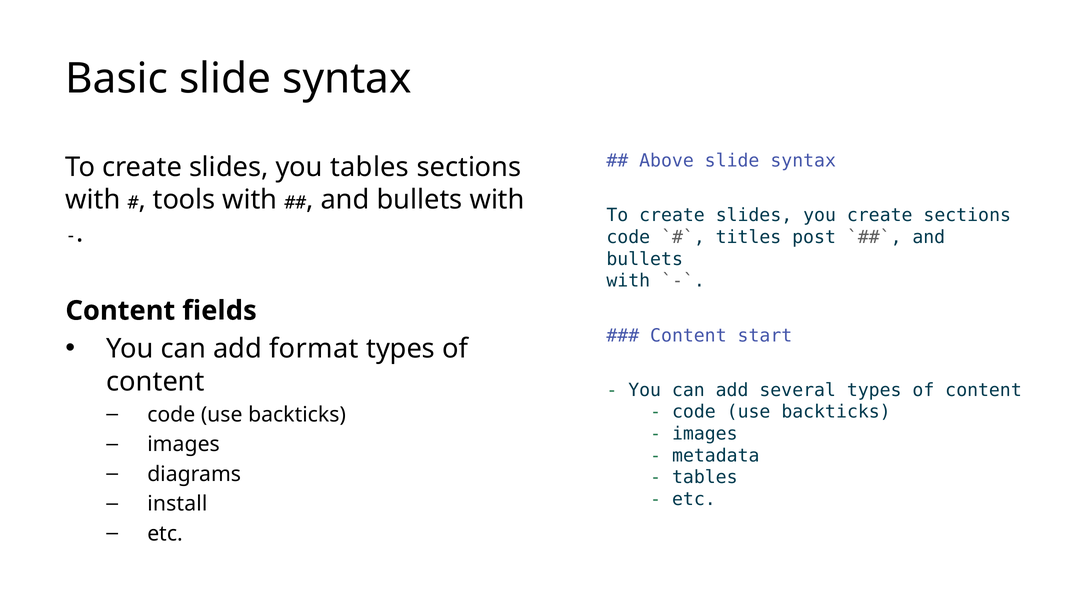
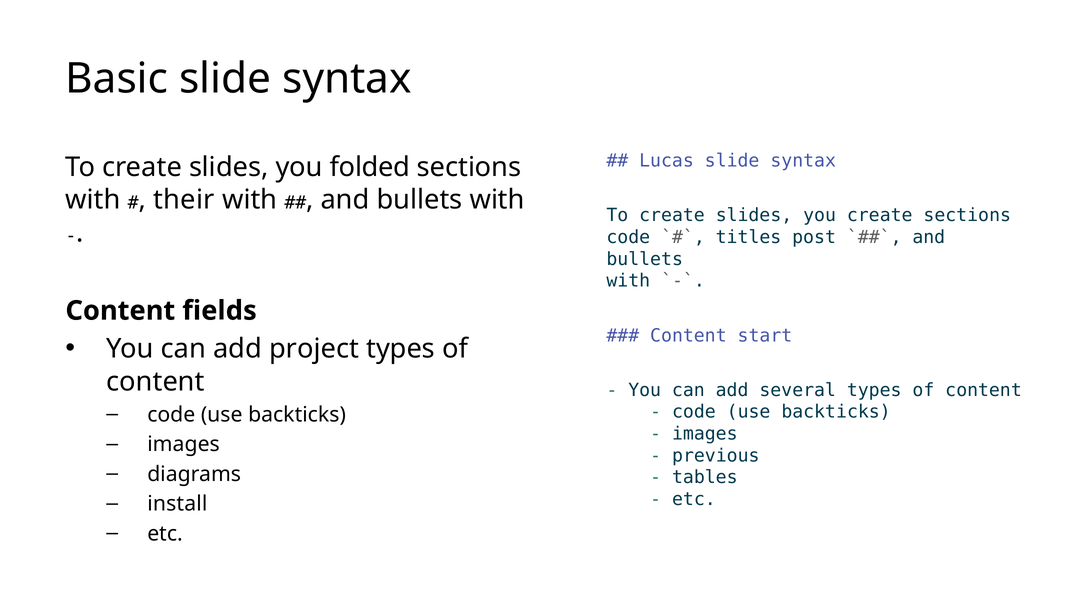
Above: Above -> Lucas (667, 161)
you tables: tables -> folded (370, 167)
tools: tools -> their (184, 200)
format: format -> project (314, 349)
metadata: metadata -> previous (716, 455)
